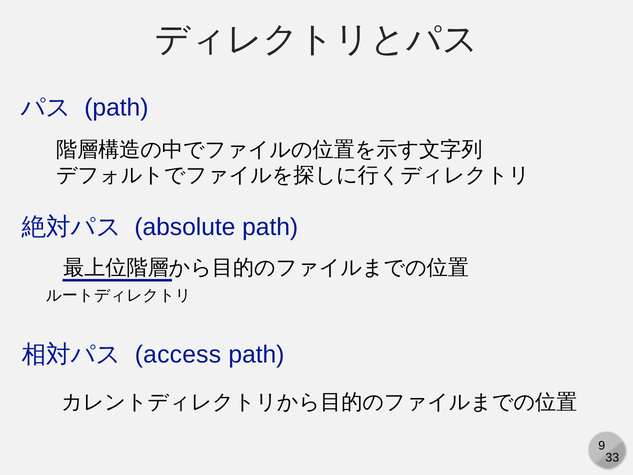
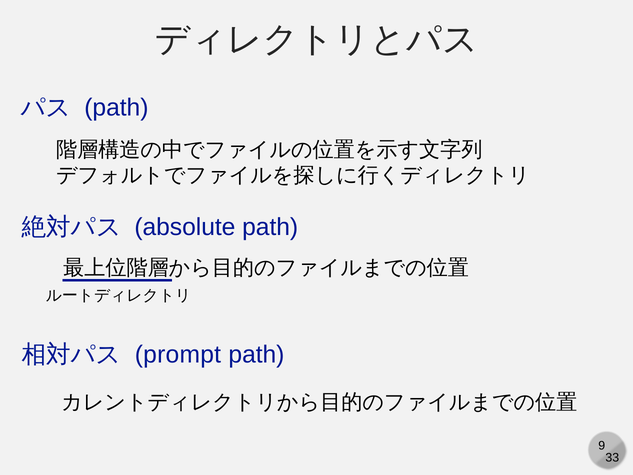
access: access -> prompt (178, 355)
